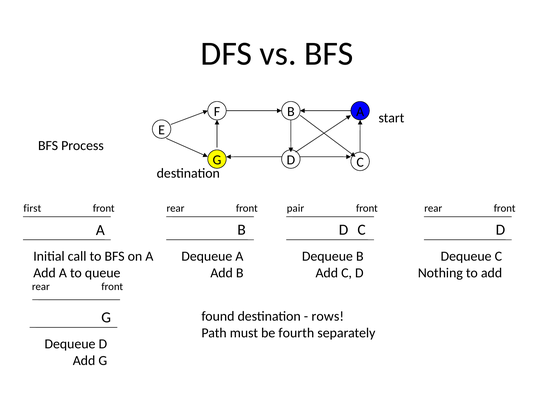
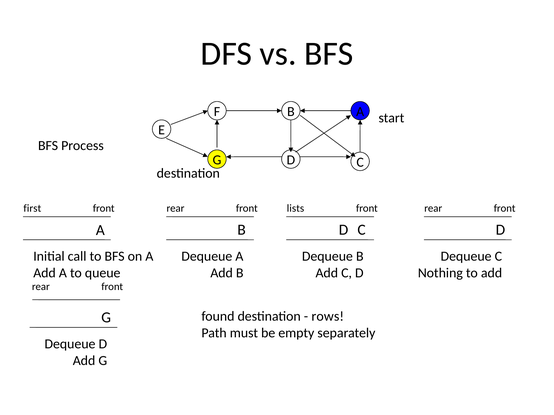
pair: pair -> lists (295, 208)
fourth: fourth -> empty (296, 333)
